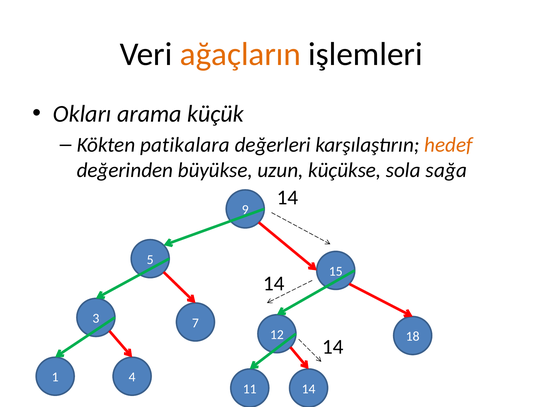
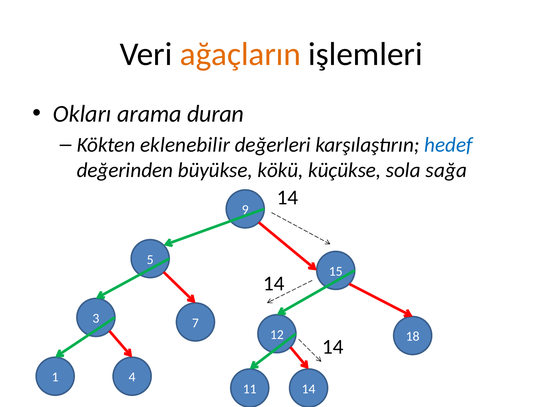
küçük: küçük -> duran (216, 114)
patikalara: patikalara -> eklenebilir (185, 145)
hedef colour: orange -> blue (448, 145)
uzun: uzun -> kökü (280, 170)
